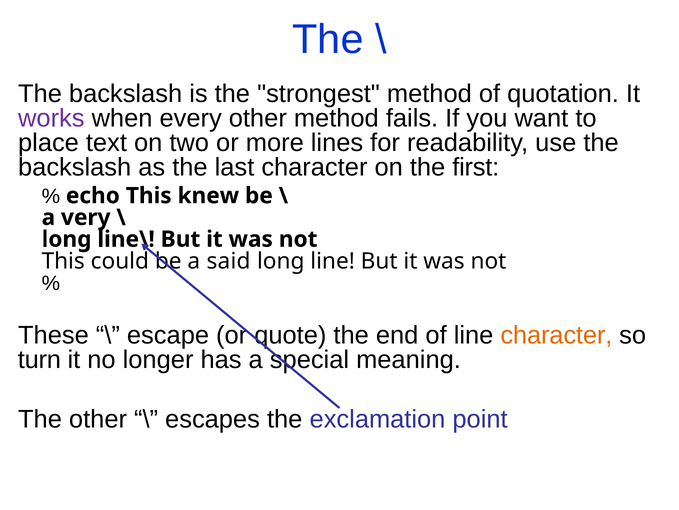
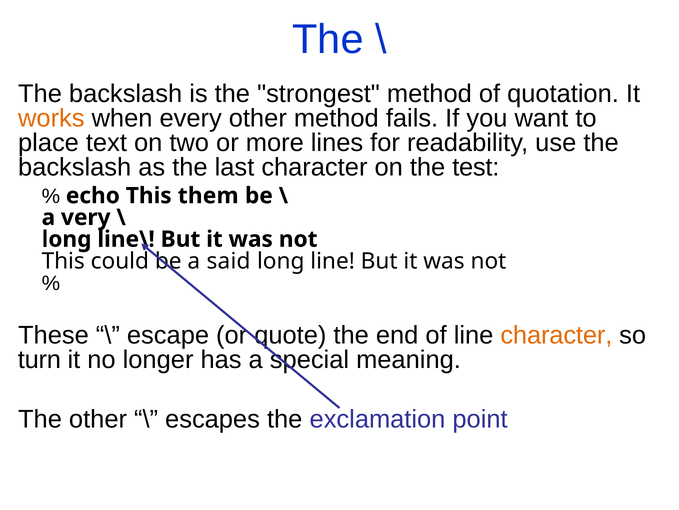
works colour: purple -> orange (51, 118)
first: first -> test (476, 167)
knew: knew -> them (208, 195)
